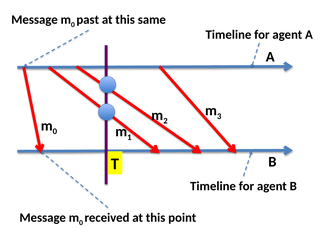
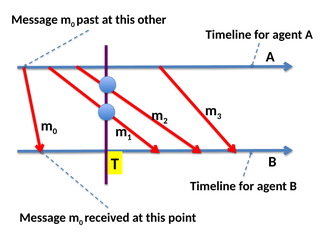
same: same -> other (152, 20)
